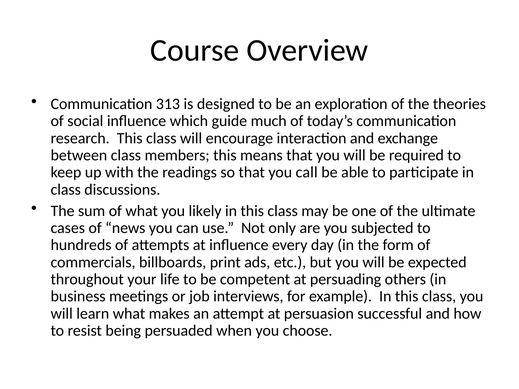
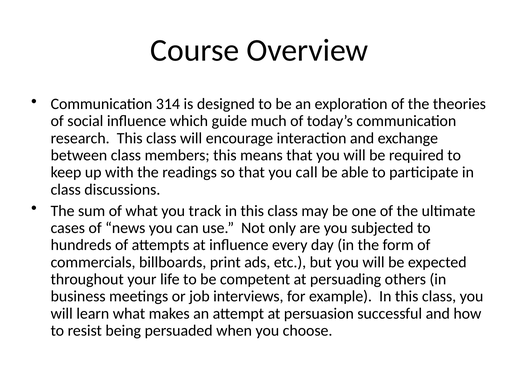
313: 313 -> 314 (168, 104)
likely: likely -> track (205, 211)
